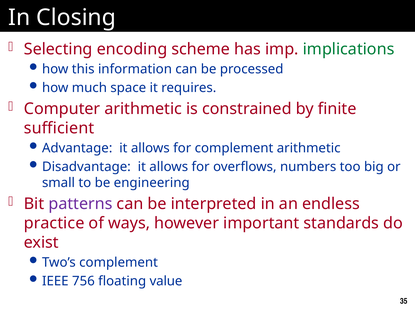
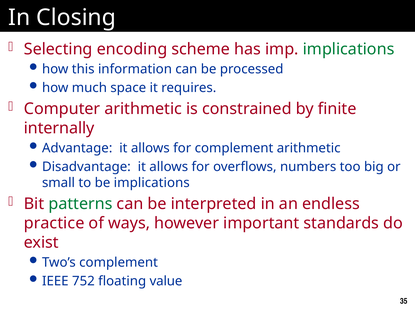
sufficient: sufficient -> internally (59, 128)
be engineering: engineering -> implications (152, 183)
patterns colour: purple -> green (80, 204)
756: 756 -> 752 (83, 281)
